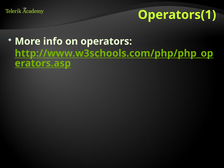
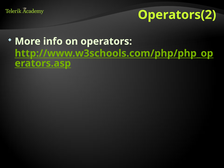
Operators(1: Operators(1 -> Operators(2 (177, 15)
